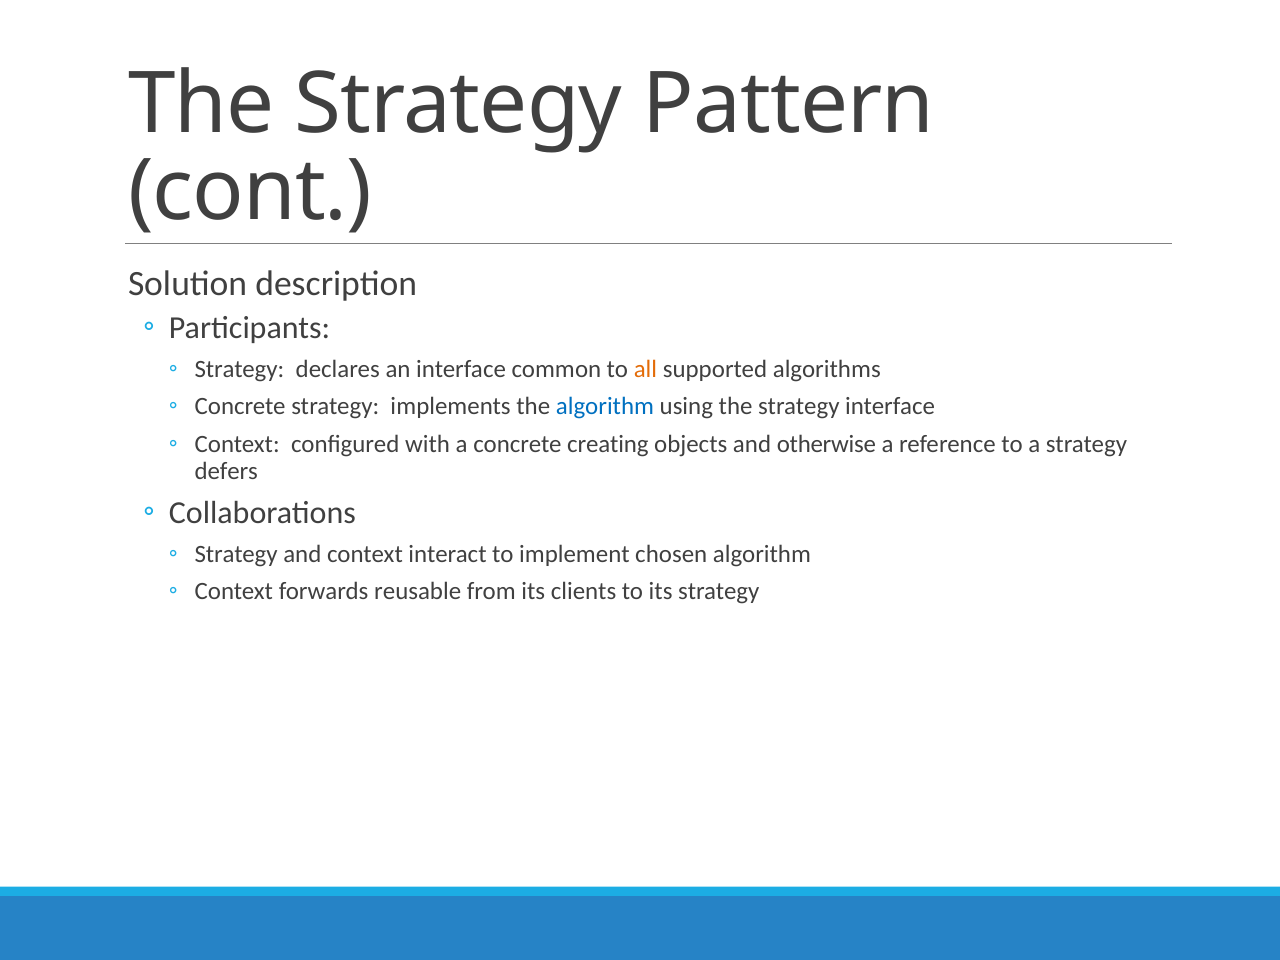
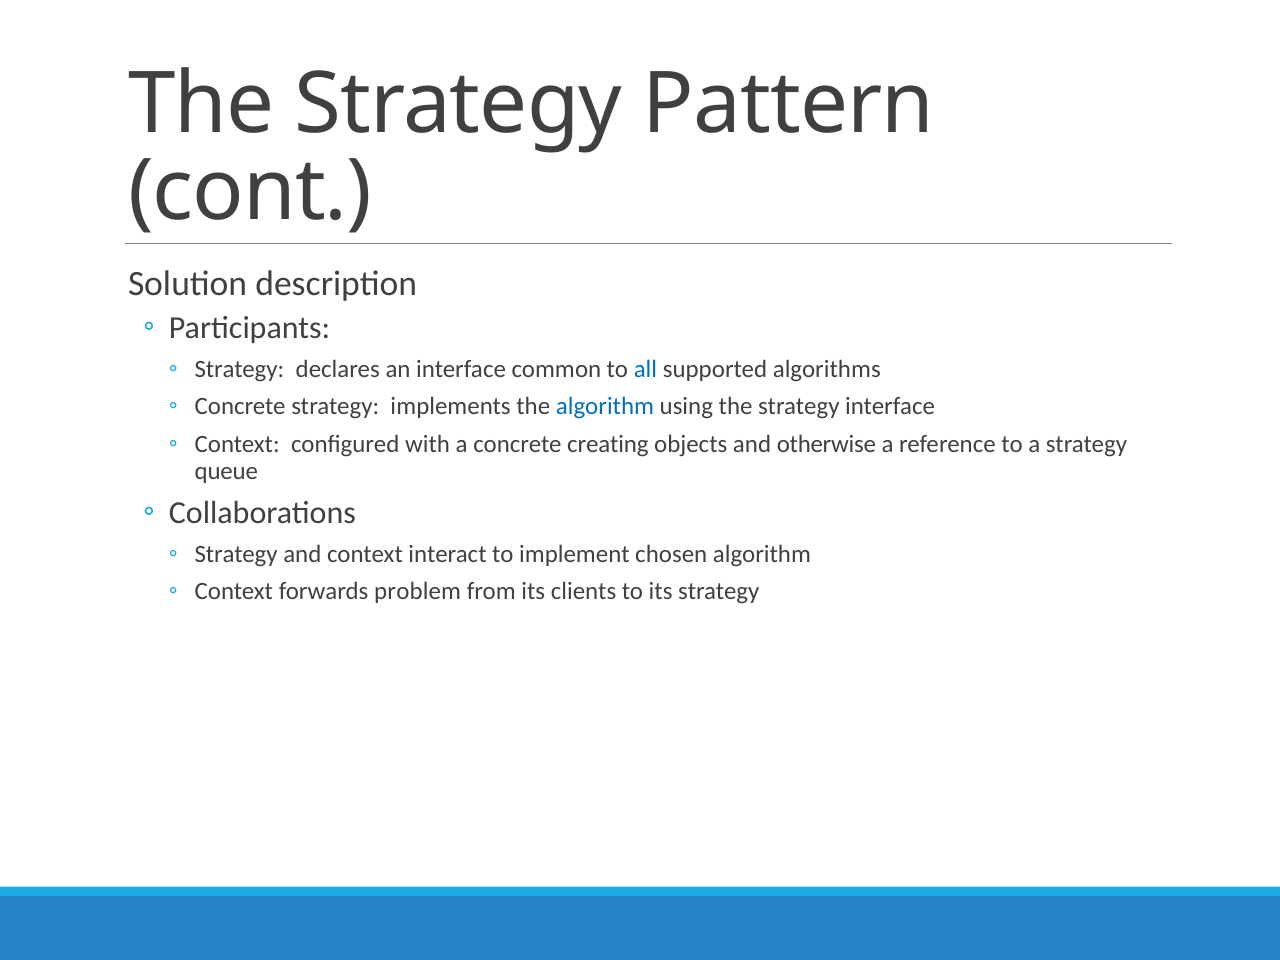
all colour: orange -> blue (645, 369)
defers: defers -> queue (226, 471)
reusable: reusable -> problem (418, 592)
